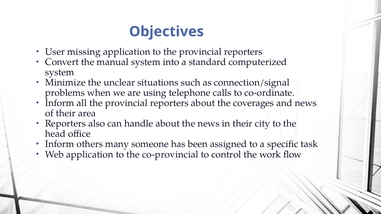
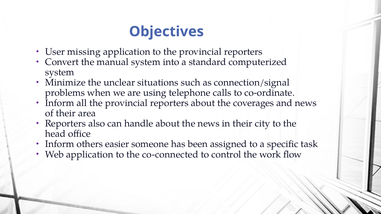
many: many -> easier (117, 144)
co-provincial: co-provincial -> co-connected (170, 155)
